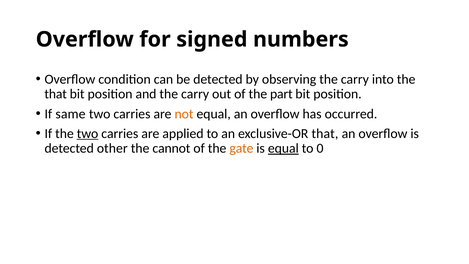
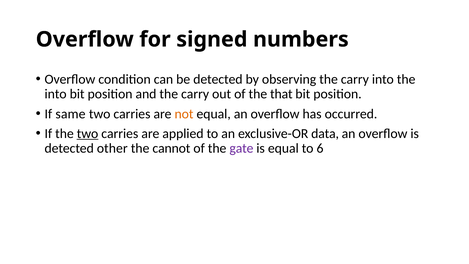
that: that -> into (56, 94)
part: part -> that (281, 94)
exclusive-OR that: that -> data (325, 133)
gate colour: orange -> purple (241, 148)
equal underline: present -> none (283, 148)
0: 0 -> 6 (320, 148)
